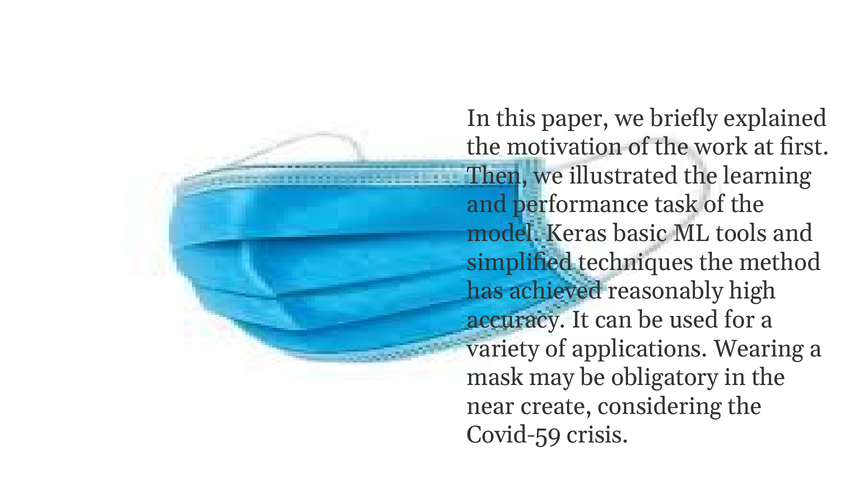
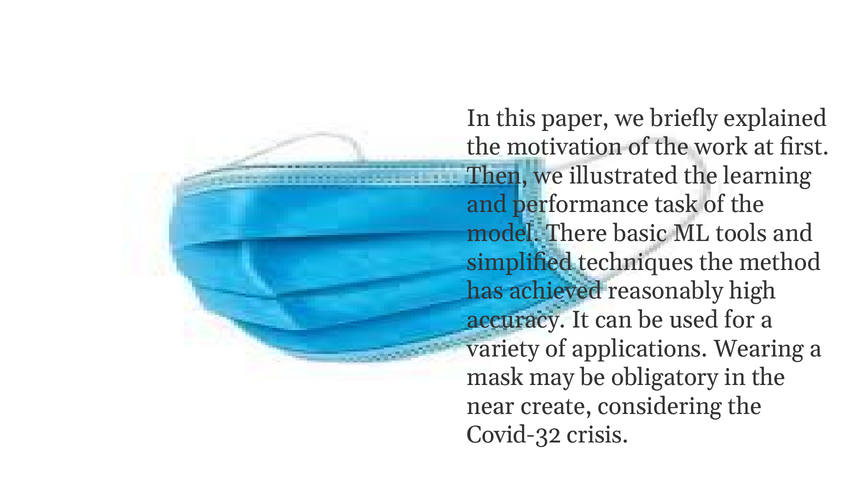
Keras: Keras -> There (577, 233)
Covid-59: Covid-59 -> Covid-32 (514, 435)
